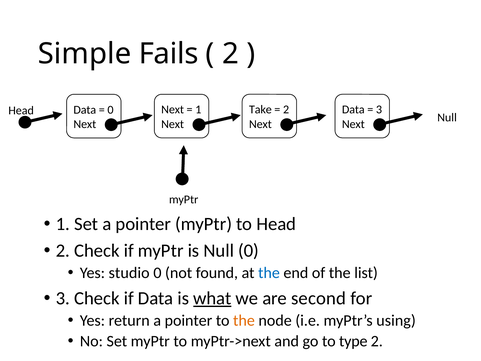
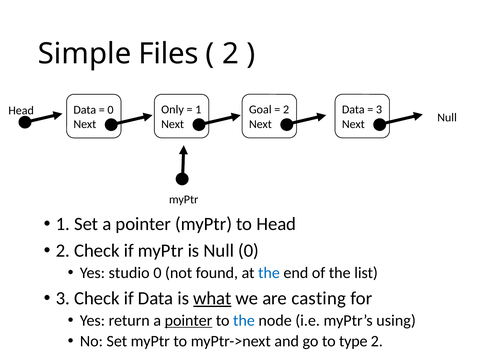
Fails: Fails -> Files (169, 54)
Next: Next -> Only (173, 110)
Take: Take -> Goal (260, 110)
second: second -> casting (319, 298)
pointer underline: none -> present (188, 320)
the colour: orange -> blue (244, 320)
